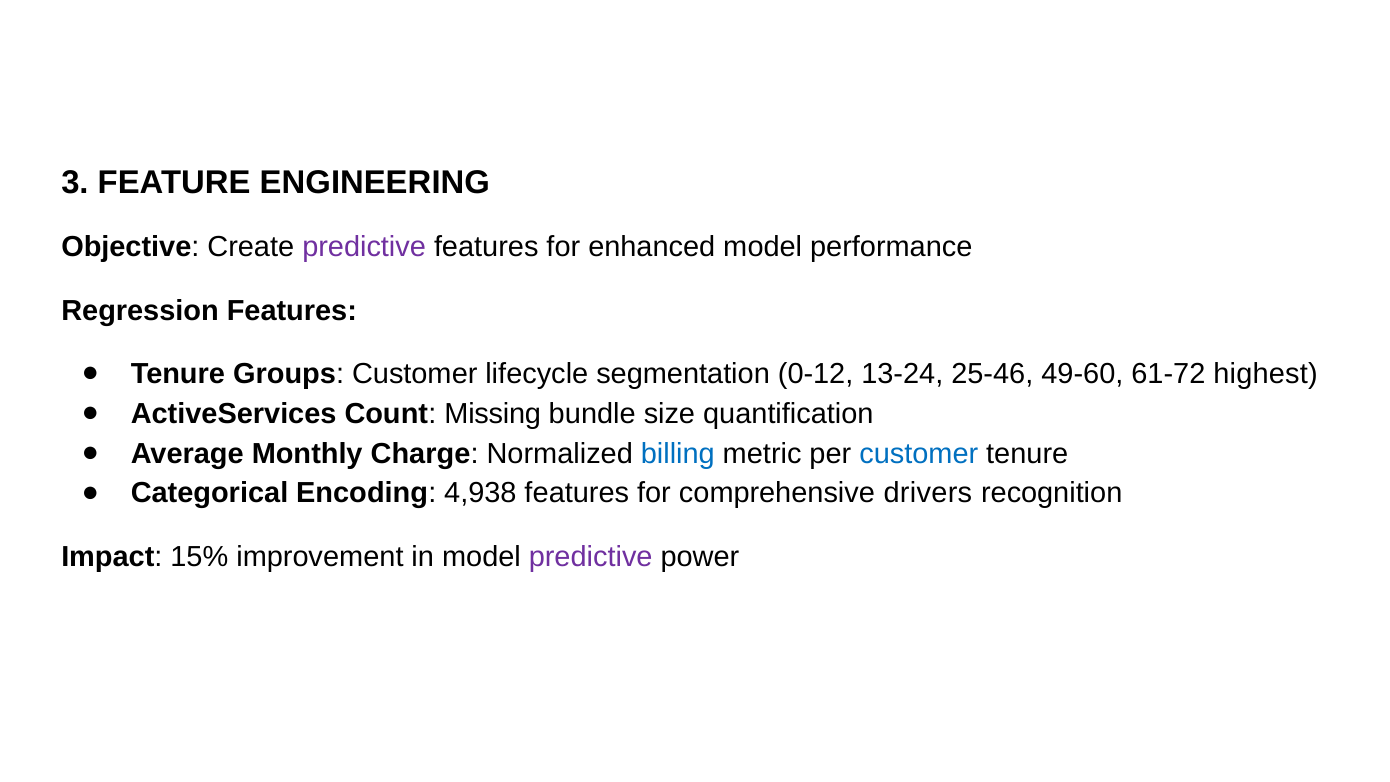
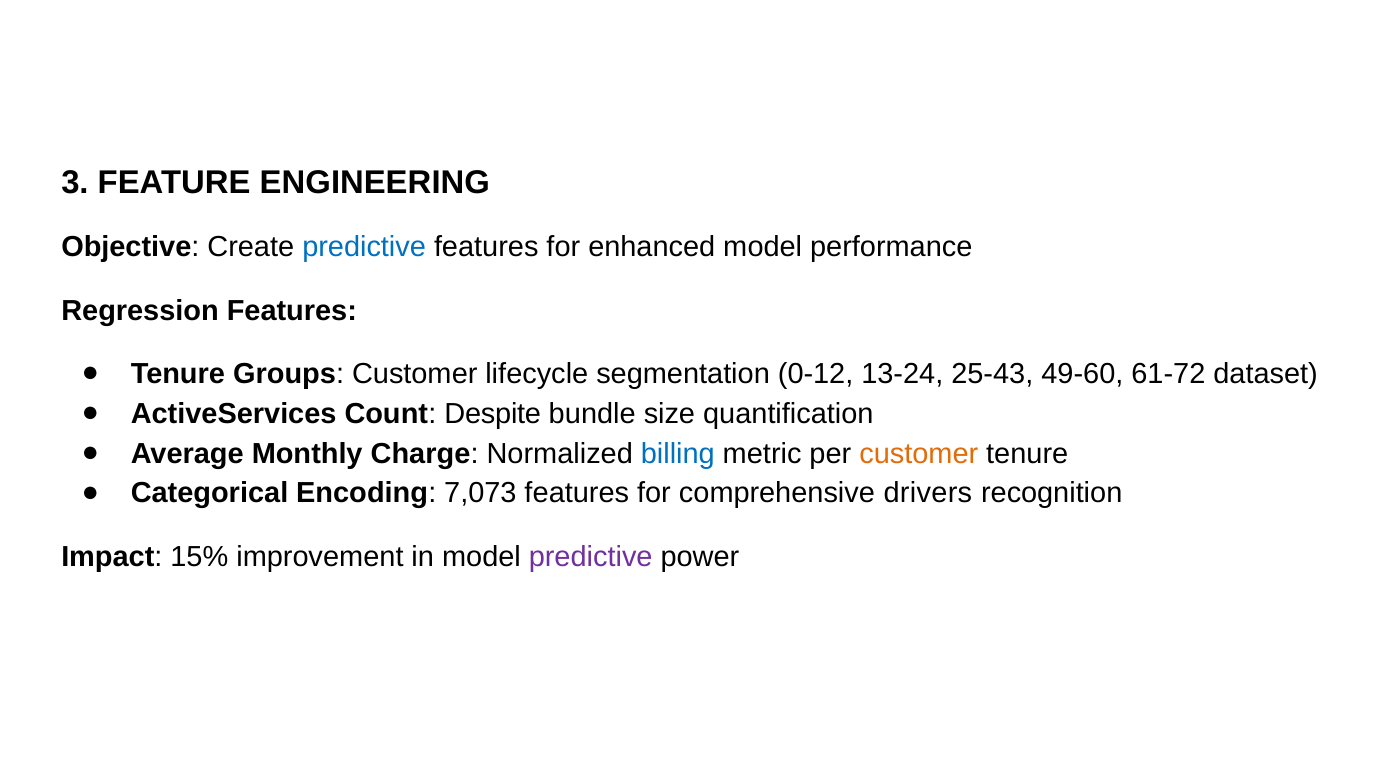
predictive colour: purple -> blue (364, 247)
25-46: 25-46 -> 25-43 (992, 374)
highest: highest -> dataset (1266, 374)
Missing: Missing -> Despite (493, 413)
customer colour: blue -> orange (919, 453)
4,938: 4,938 -> 7,073 (480, 493)
